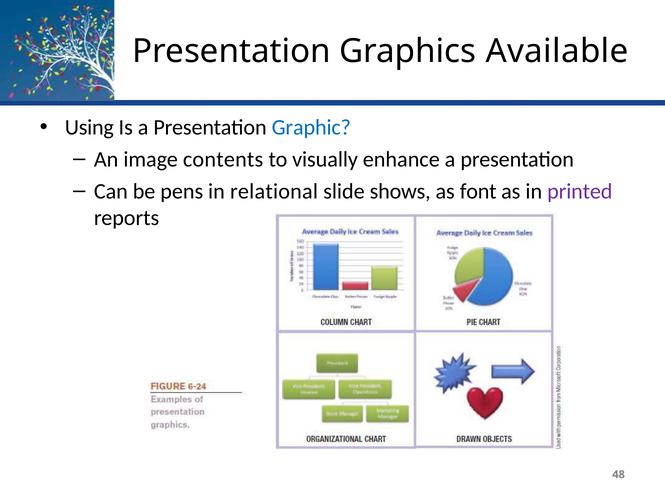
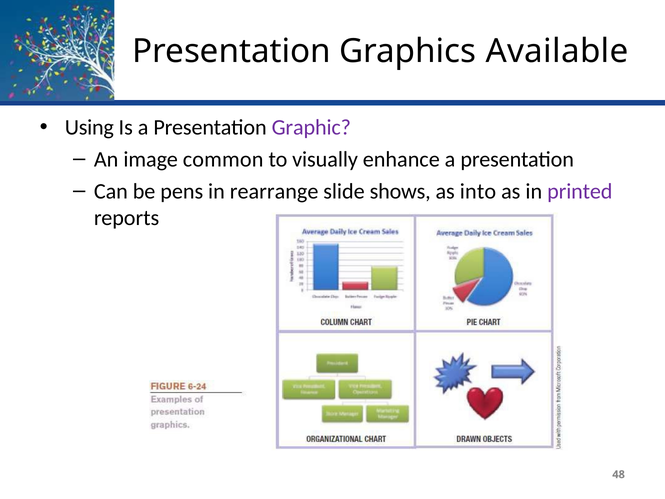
Graphic colour: blue -> purple (311, 127)
contents: contents -> common (223, 159)
relational: relational -> rearrange (274, 191)
font: font -> into (478, 191)
